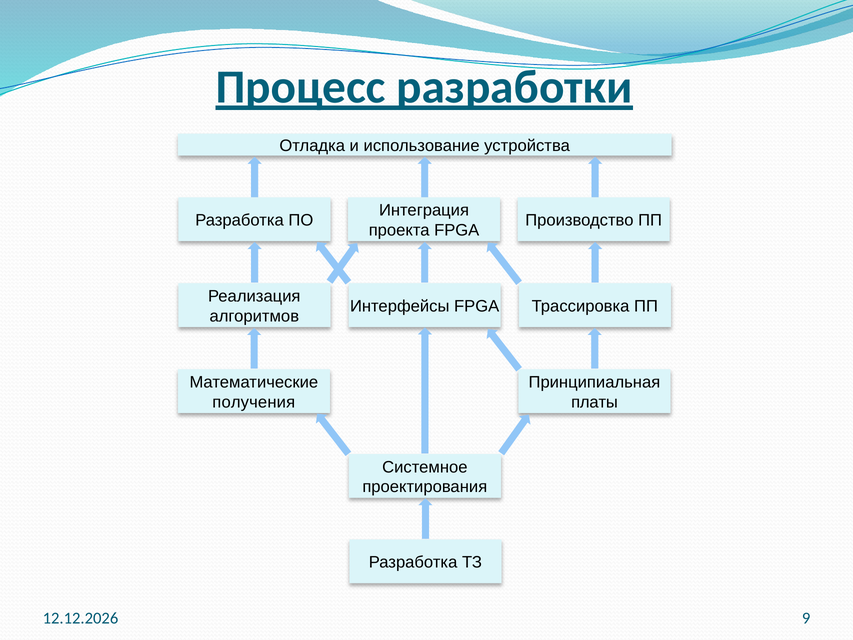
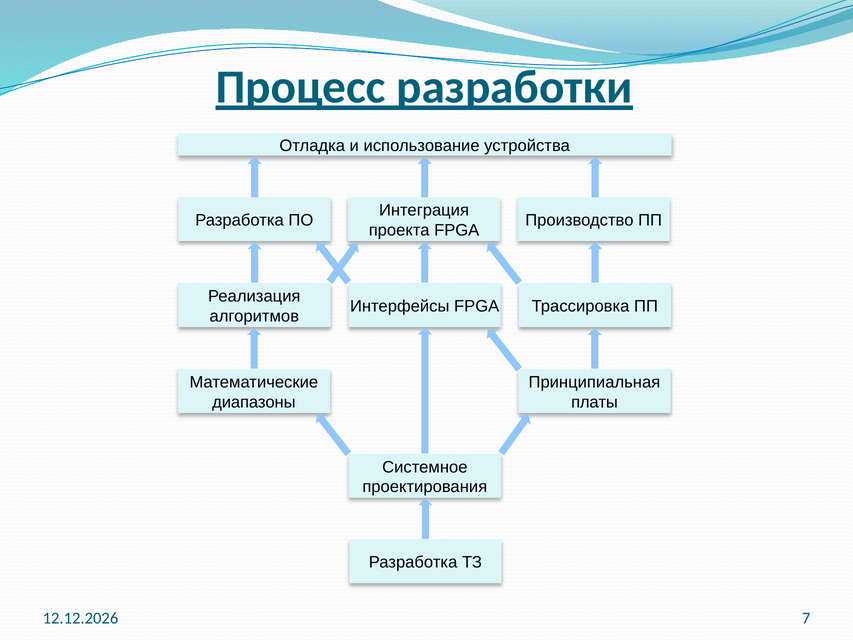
получения: получения -> диапазоны (254, 402)
9: 9 -> 7 (806, 618)
